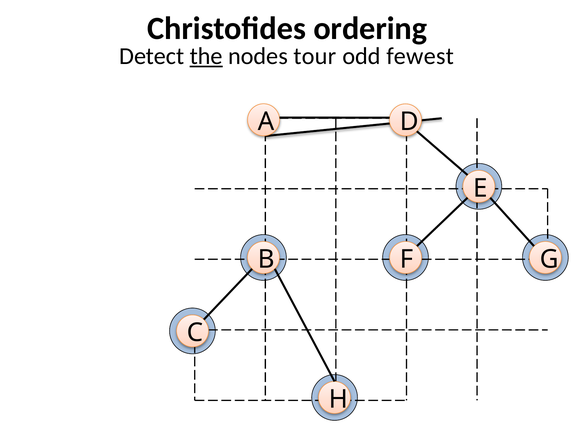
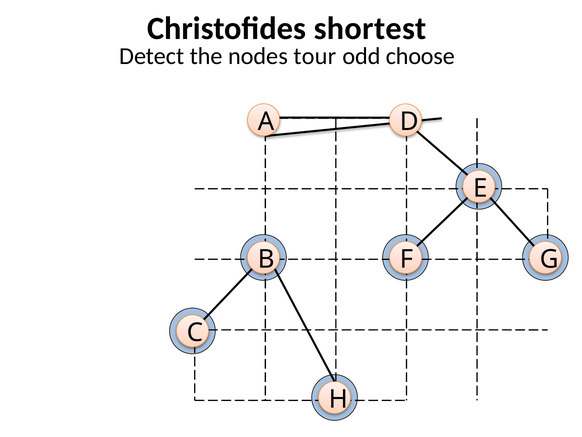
ordering: ordering -> shortest (370, 29)
the underline: present -> none (206, 56)
fewest: fewest -> choose (420, 56)
